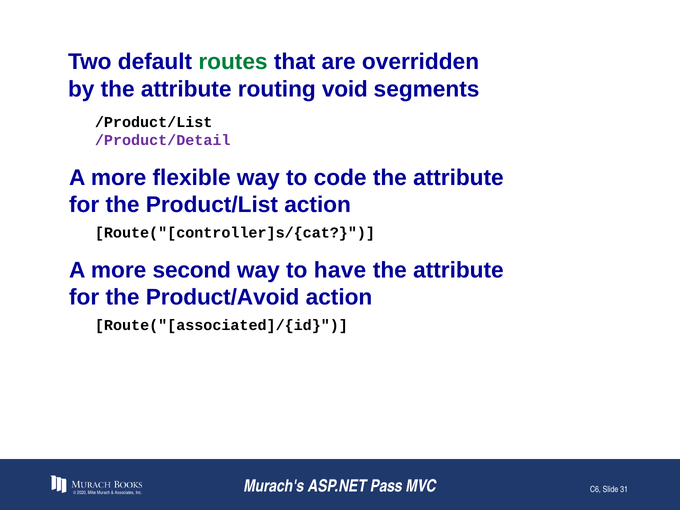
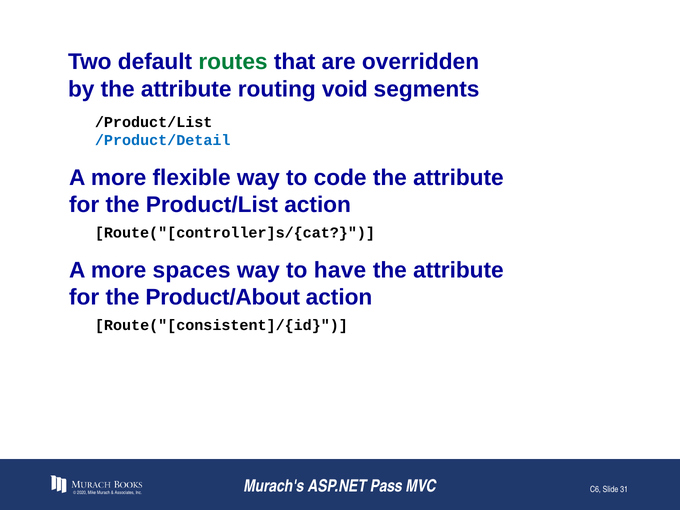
/Product/Detail colour: purple -> blue (163, 140)
second: second -> spaces (192, 270)
Product/Avoid: Product/Avoid -> Product/About (223, 297)
Route("[associated]/{id: Route("[associated]/{id -> Route("[consistent]/{id (221, 325)
